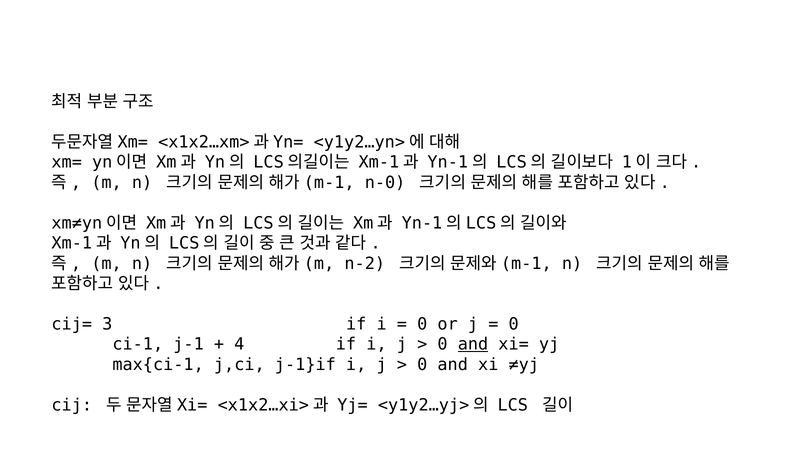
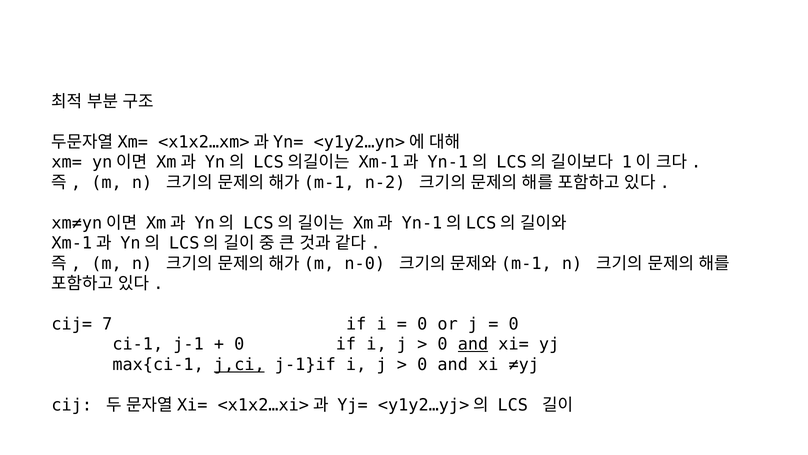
n-0: n-0 -> n-2 (385, 182)
n-2: n-2 -> n-0 (365, 263)
3: 3 -> 7 (107, 324)
4: 4 -> 0 (239, 344)
j,ci underline: none -> present (239, 364)
